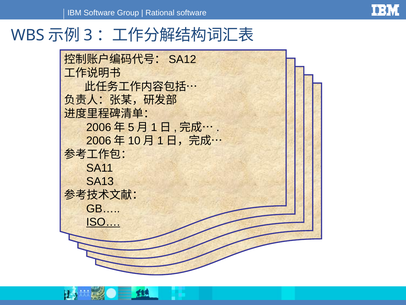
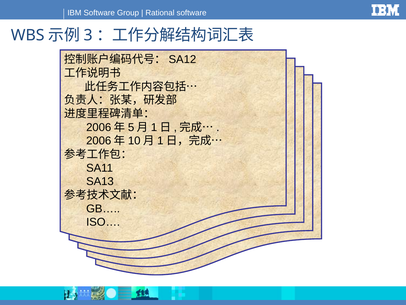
ISO… underline: present -> none (103, 222)
